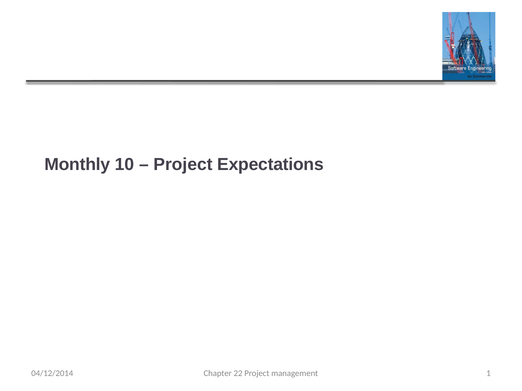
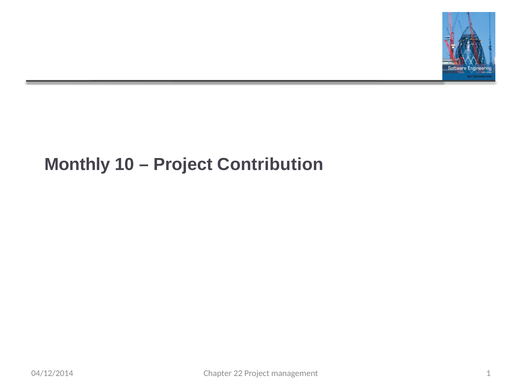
Expectations: Expectations -> Contribution (270, 165)
